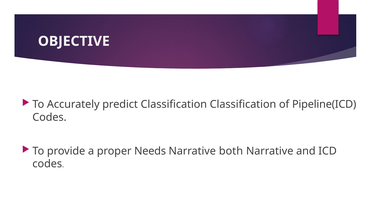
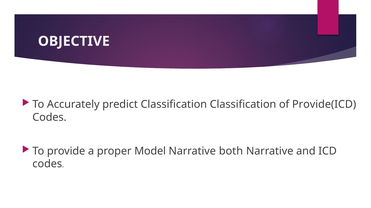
Pipeline(ICD: Pipeline(ICD -> Provide(ICD (324, 105)
Needs: Needs -> Model (150, 151)
